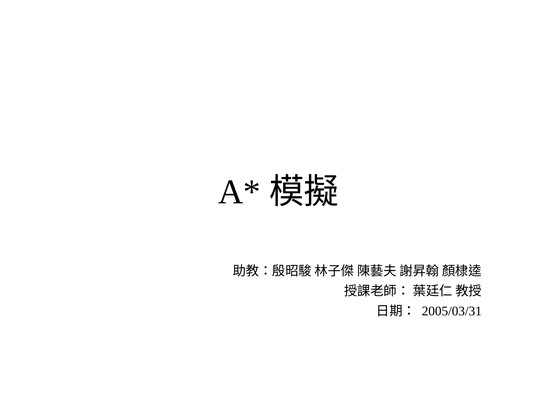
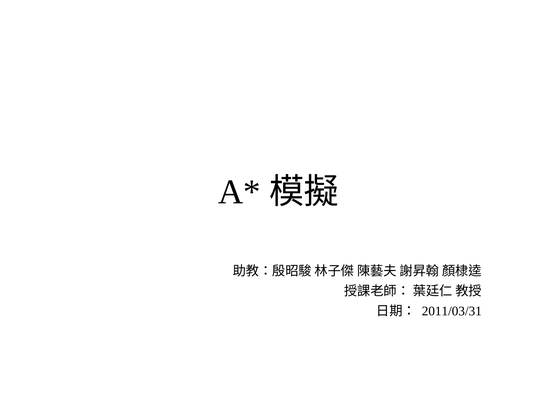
2005/03/31: 2005/03/31 -> 2011/03/31 (452, 311)
